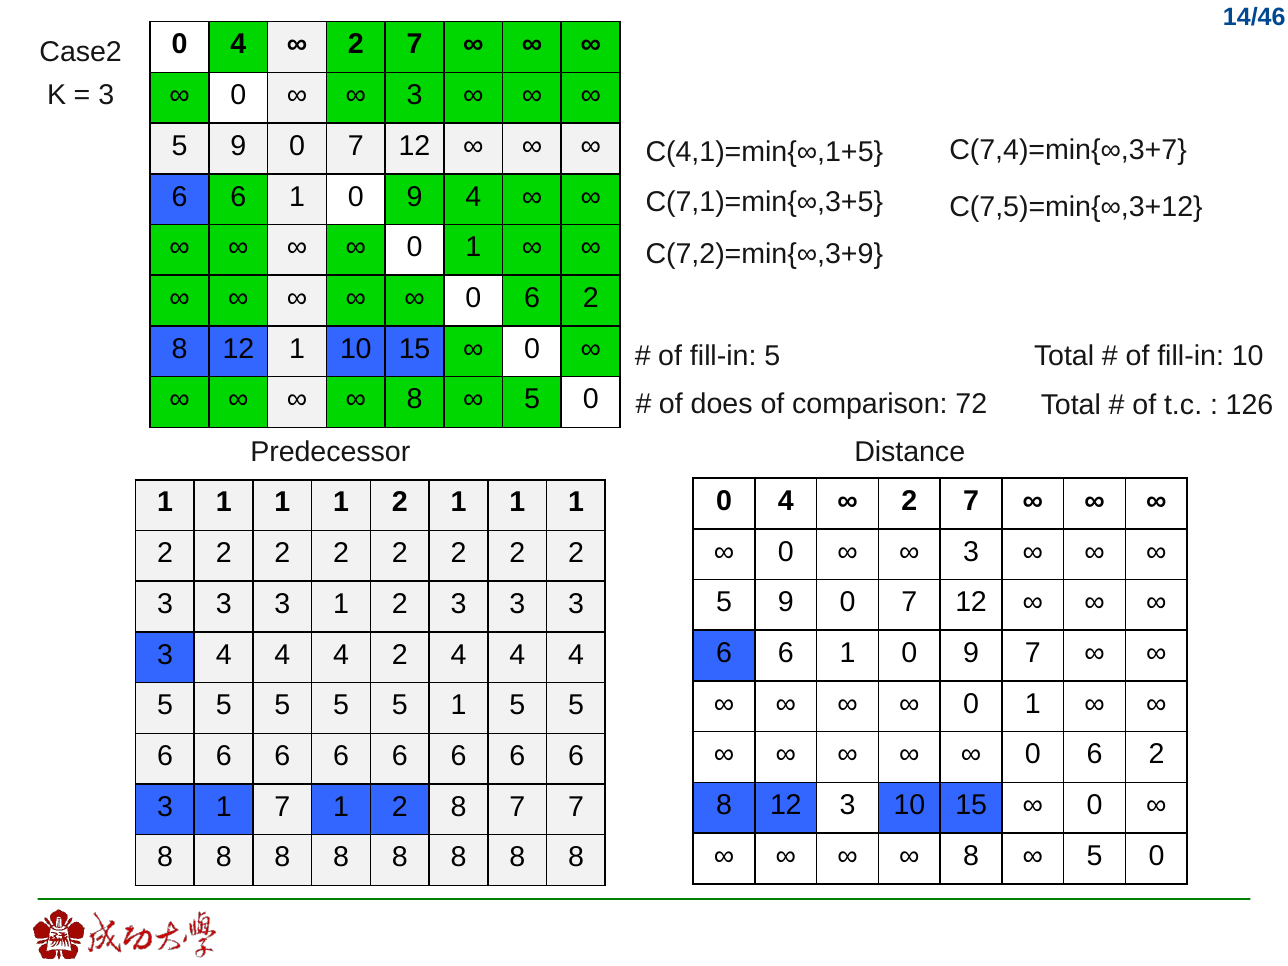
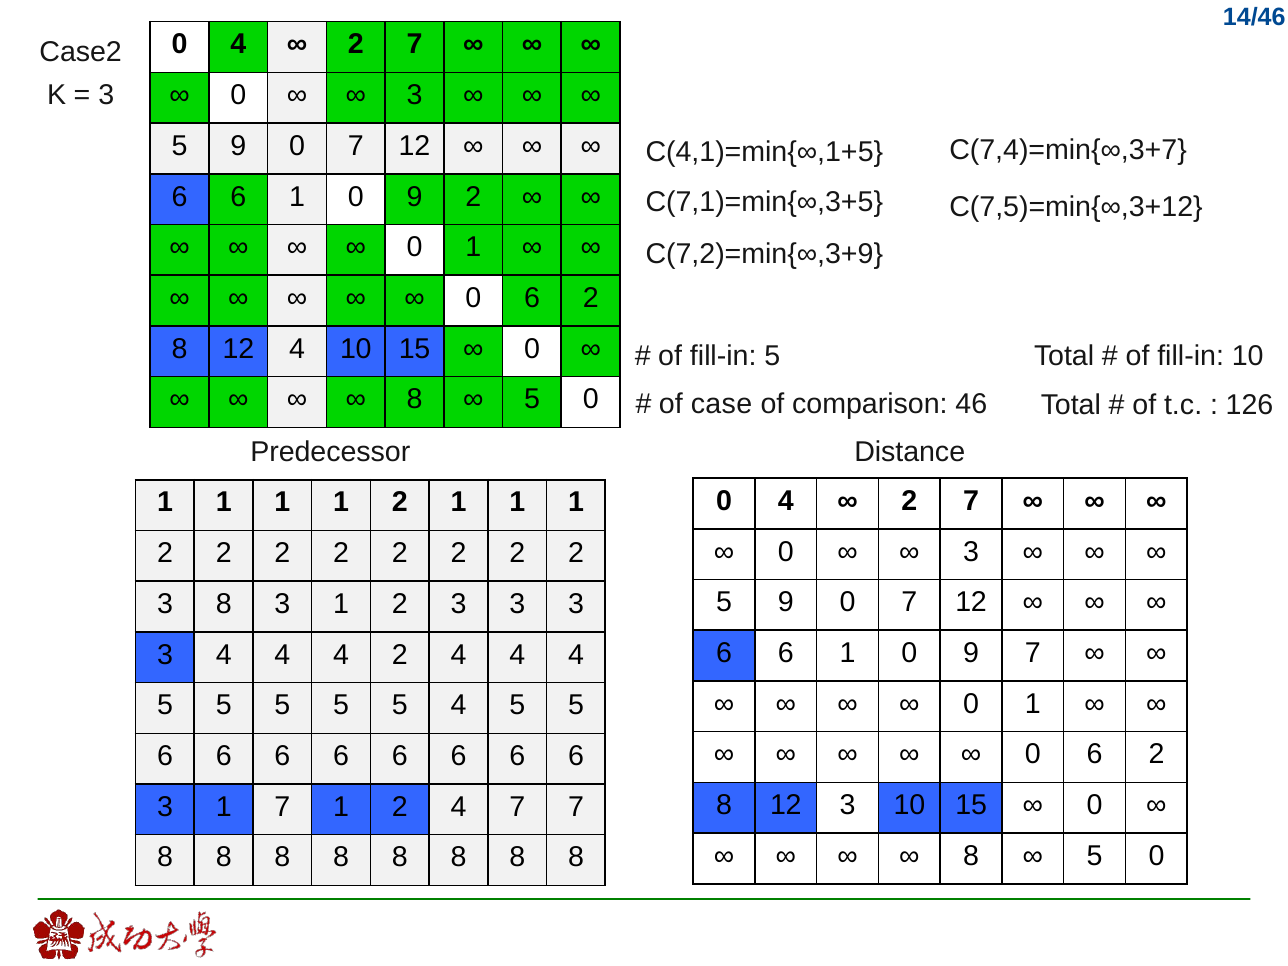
9 4: 4 -> 2 (473, 197)
12 1: 1 -> 4 (297, 349)
does: does -> case (722, 404)
72: 72 -> 46 (971, 404)
3: 3 -> 8 (224, 604)
5 1: 1 -> 4 (459, 705)
1 2 8: 8 -> 4 (459, 807)
